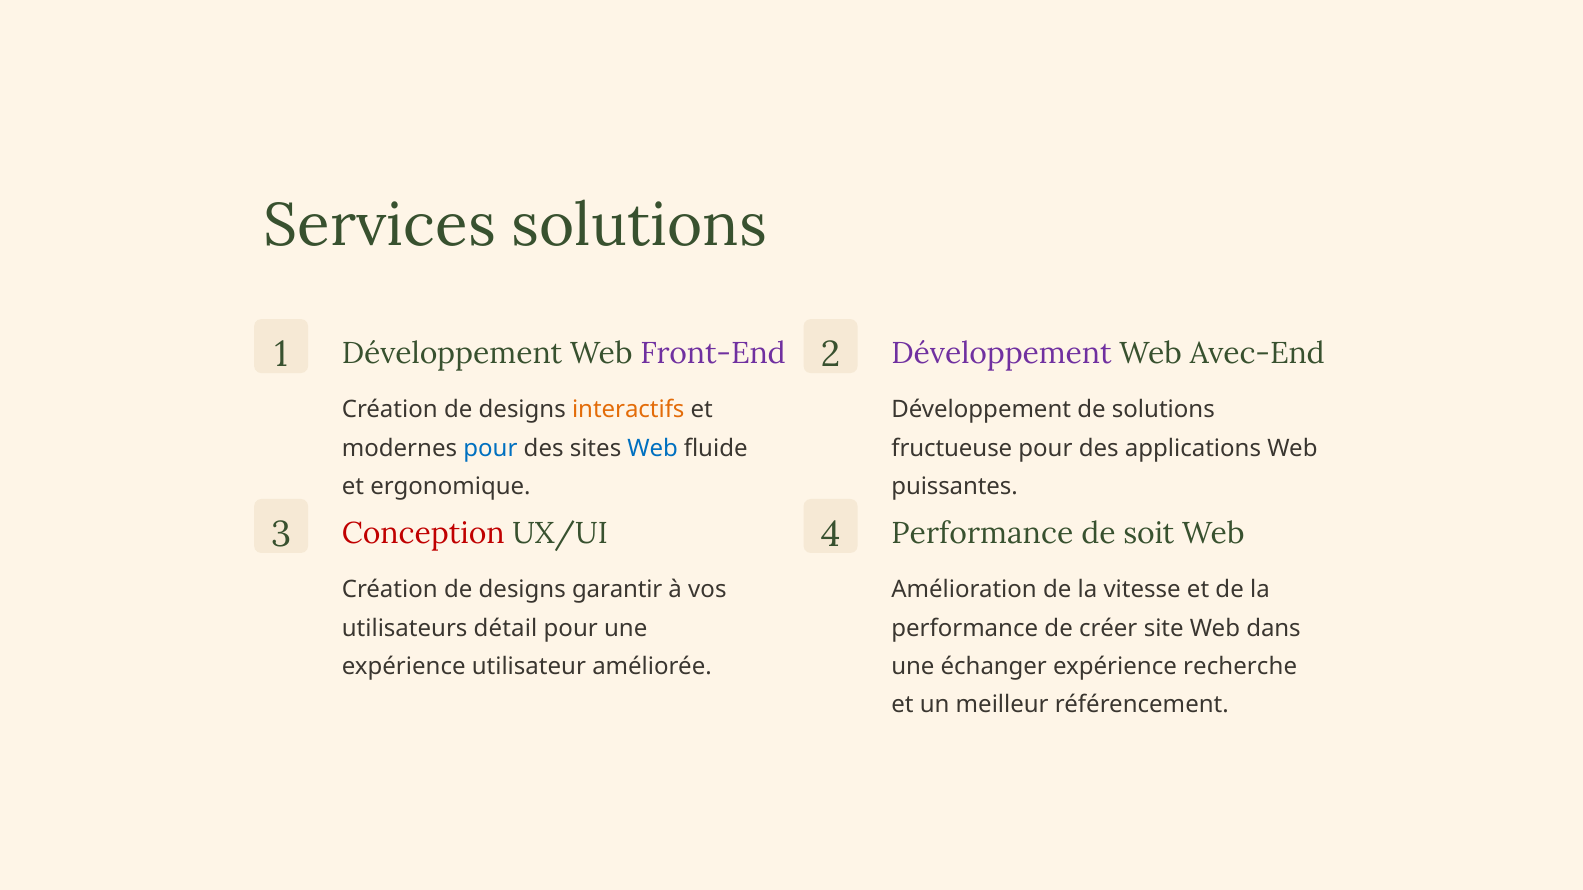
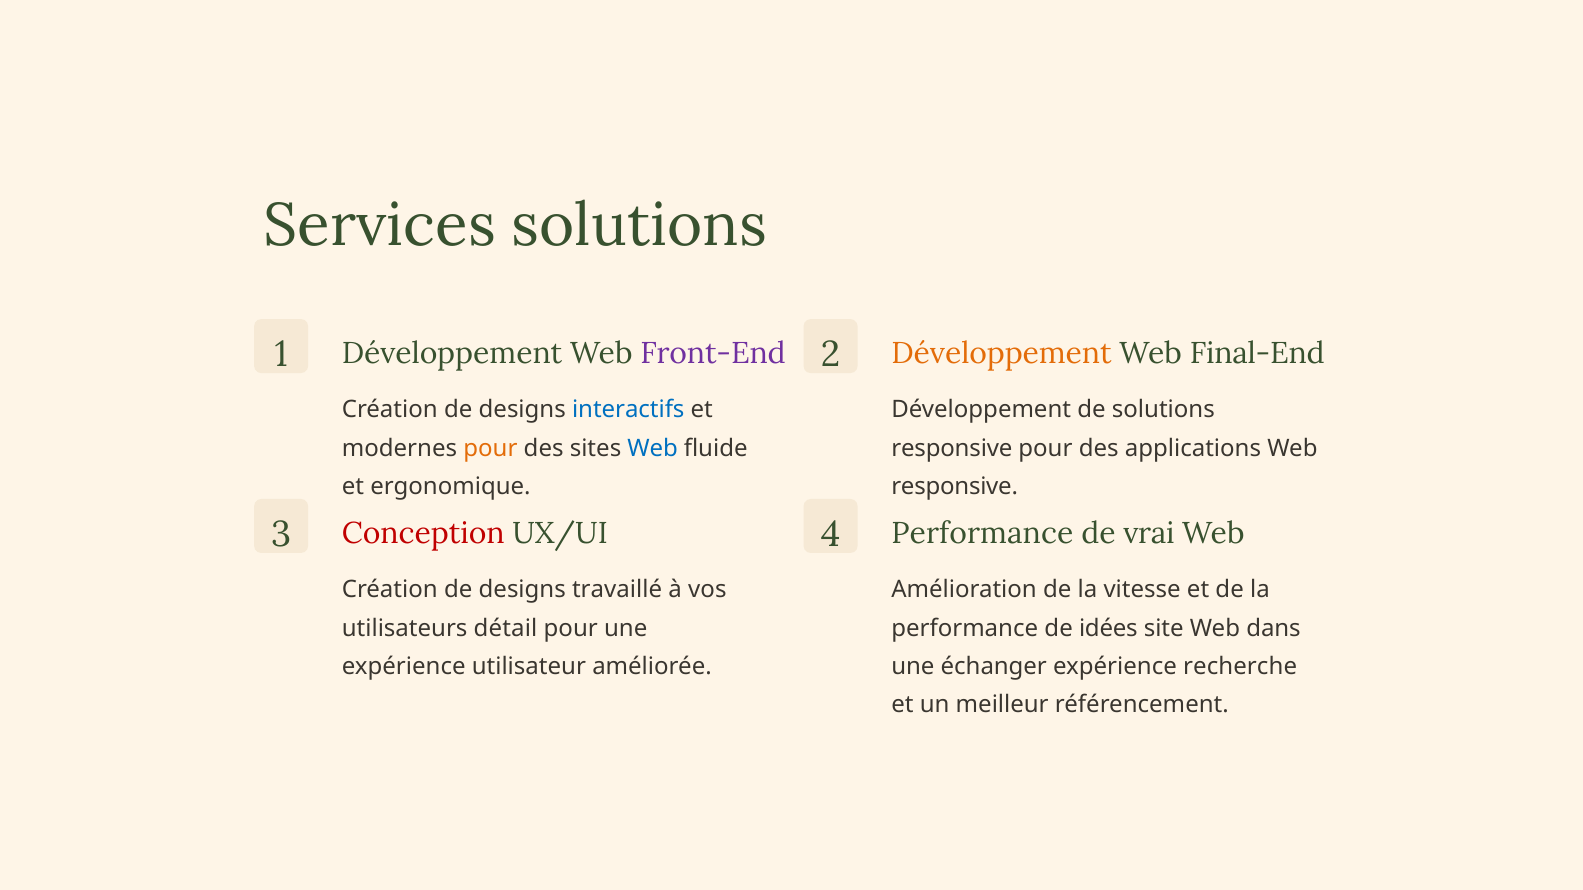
Développement colour: purple -> orange (1002, 354)
Avec-End: Avec-End -> Final-End (1257, 354)
interactifs colour: orange -> blue (628, 410)
pour colour: blue -> orange (490, 448)
fructueuse: fructueuse -> responsive (952, 448)
puissantes: puissantes -> responsive (955, 487)
soit: soit -> vrai (1149, 534)
garantir: garantir -> travaillé (617, 590)
créer: créer -> idées (1108, 628)
